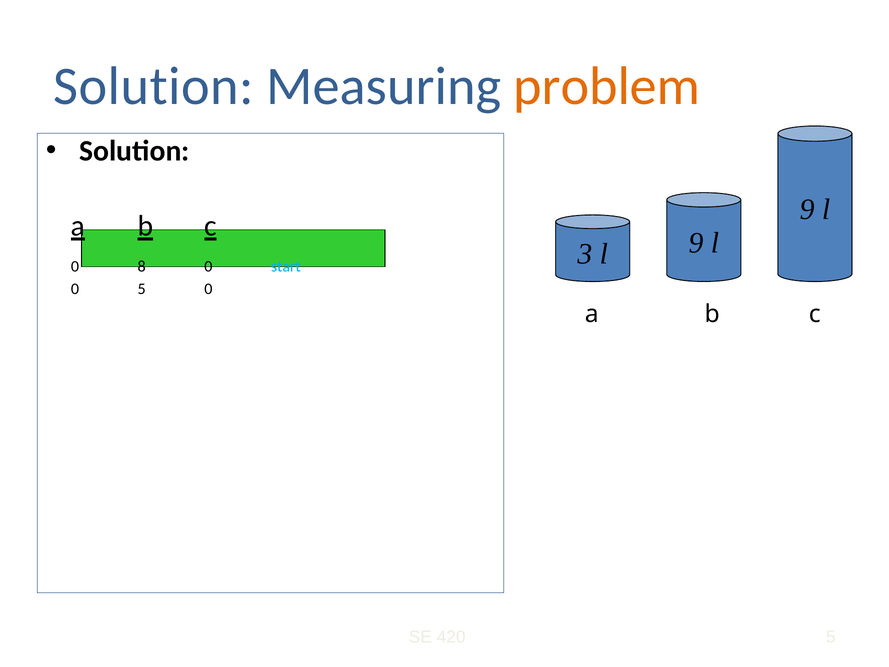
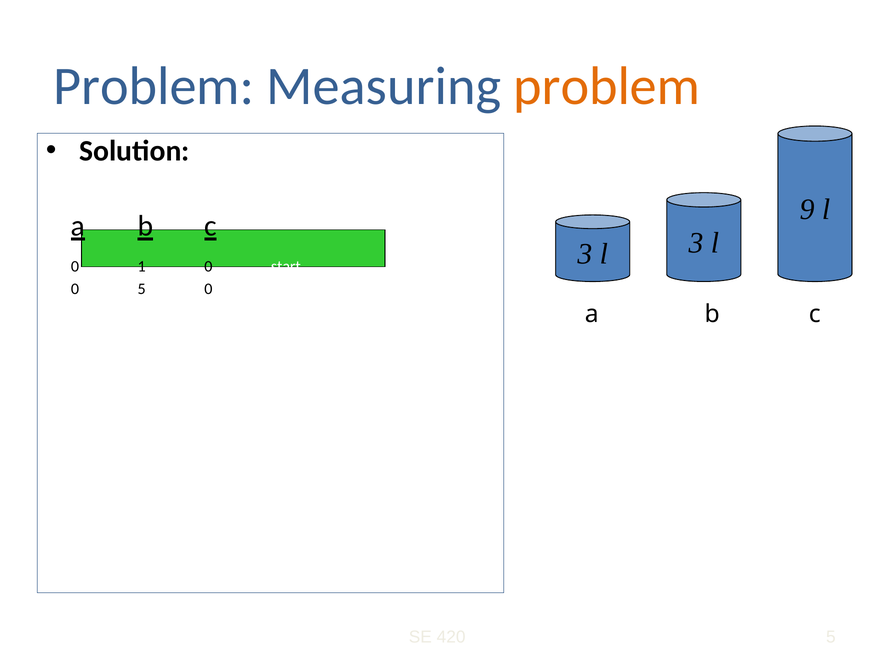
Solution: Solution -> Problem (154, 86)
3 l 9: 9 -> 3 (696, 243)
0 8: 8 -> 1 (142, 266)
start colour: light blue -> white (286, 266)
